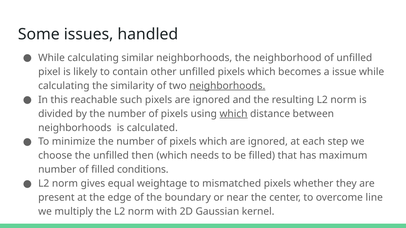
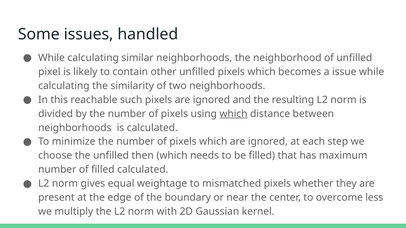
neighborhoods underline: present -> none (227, 86)
filled conditions: conditions -> calculated (143, 170)
line: line -> less (374, 198)
